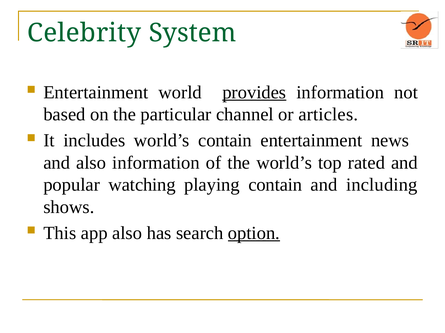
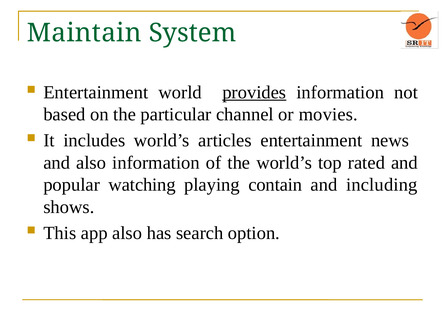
Celebrity: Celebrity -> Maintain (84, 33)
articles: articles -> movies (328, 115)
world’s contain: contain -> articles (225, 141)
option underline: present -> none (254, 233)
